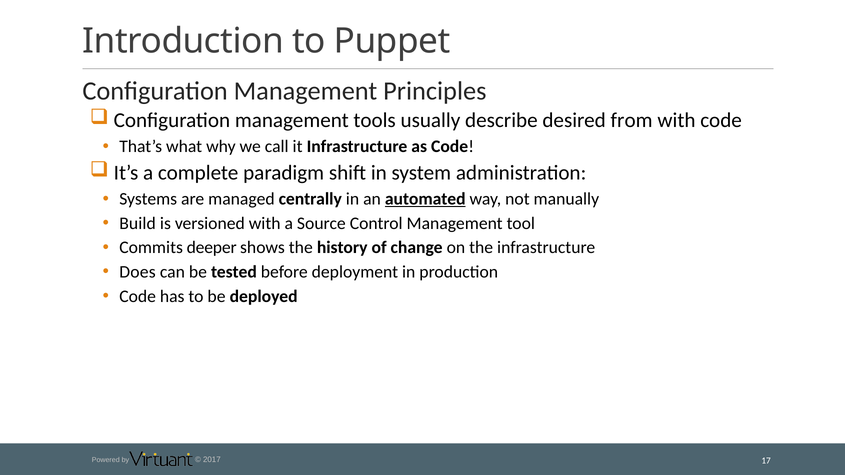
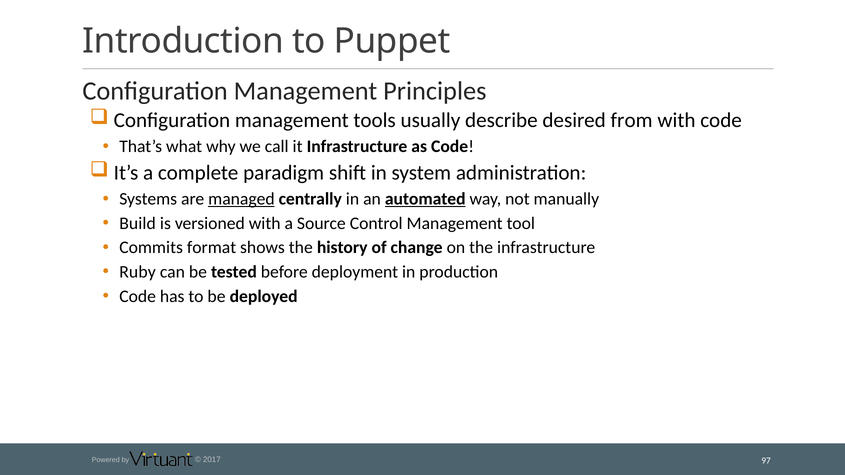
managed underline: none -> present (241, 199)
deeper: deeper -> format (212, 248)
Does: Does -> Ruby (138, 272)
17: 17 -> 97 (766, 461)
